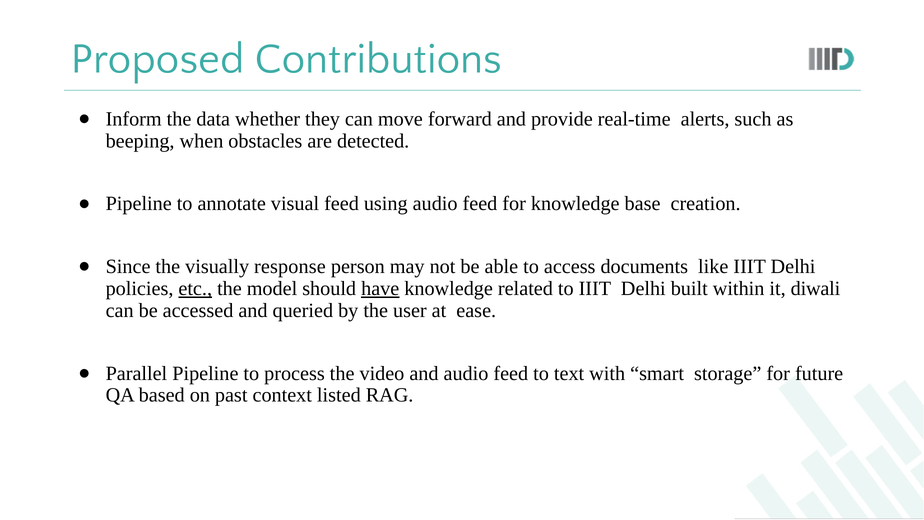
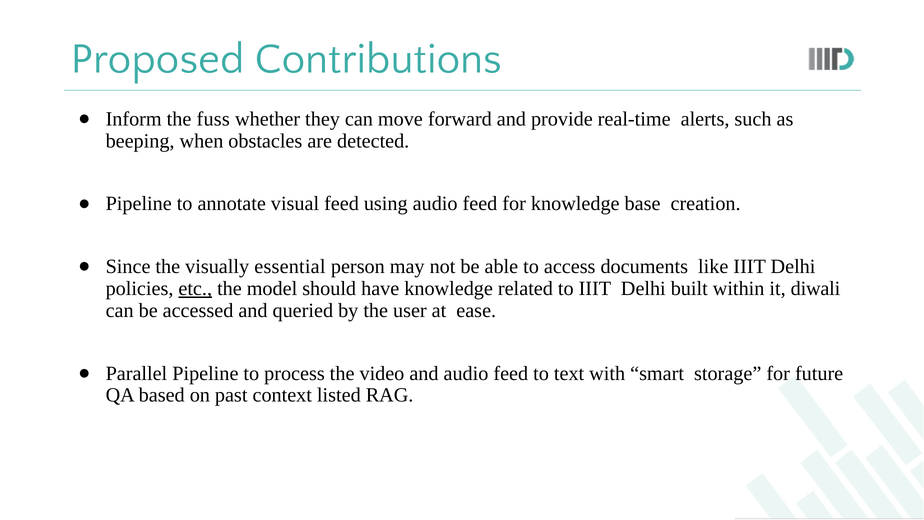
data: data -> fuss (213, 119)
response: response -> essential (290, 267)
have underline: present -> none (380, 288)
